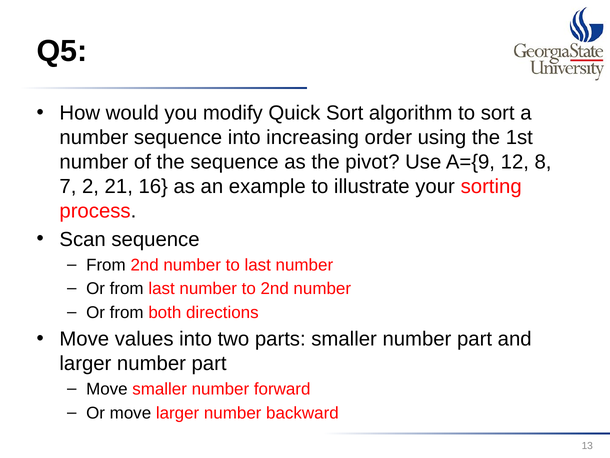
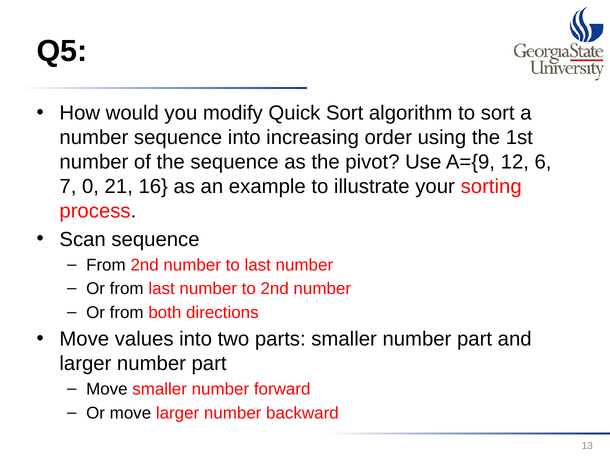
8: 8 -> 6 (543, 162)
2: 2 -> 0 (91, 186)
